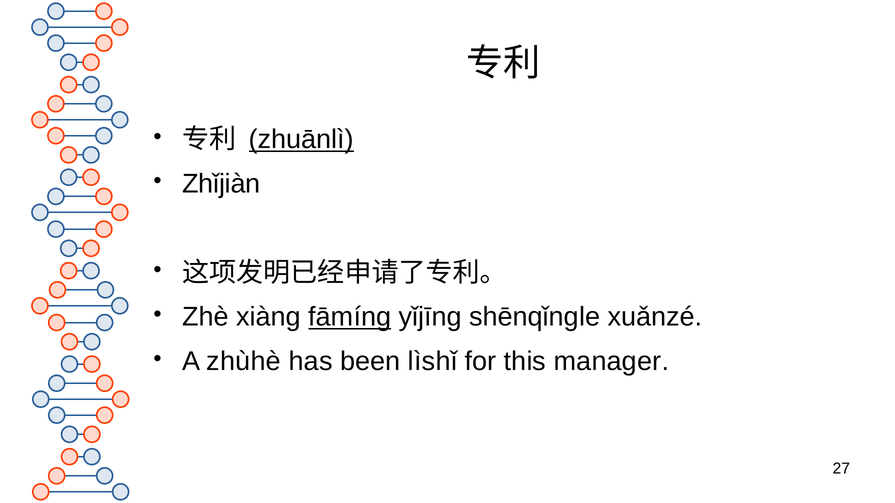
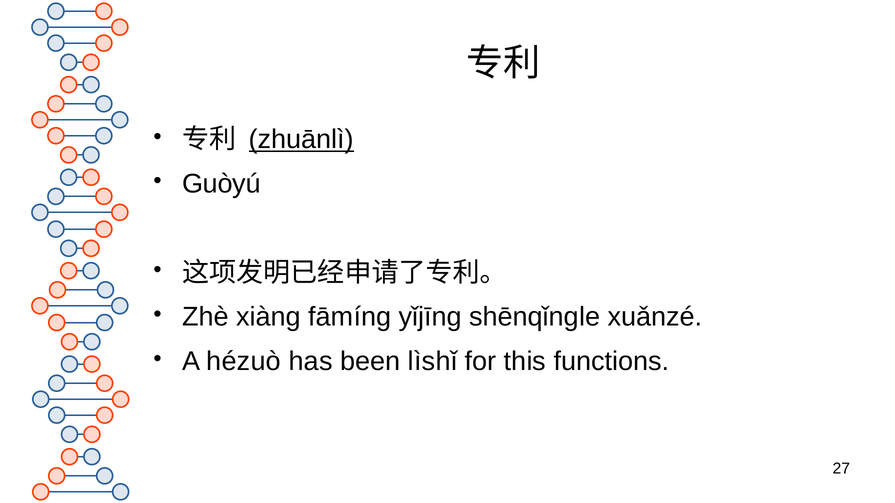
Zhǐjiàn: Zhǐjiàn -> Guòyú (221, 184)
fāmíng underline: present -> none (350, 317)
zhùhè: zhùhè -> hézuò (244, 362)
manager: manager -> functions (611, 362)
